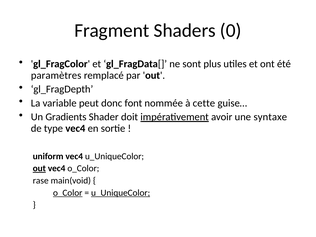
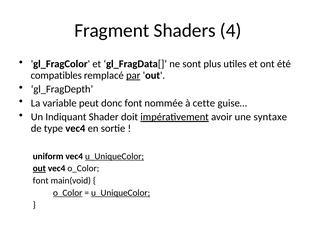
0: 0 -> 4 (231, 31)
paramètres: paramètres -> compatibles (56, 75)
par underline: none -> present (133, 75)
Gradients: Gradients -> Indiquant (66, 117)
u_UniqueColor underline: none -> present (114, 156)
rase: rase -> font (41, 181)
